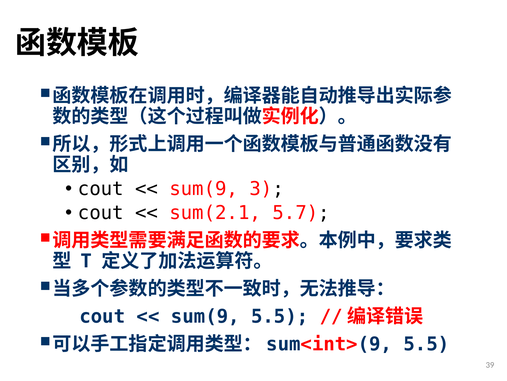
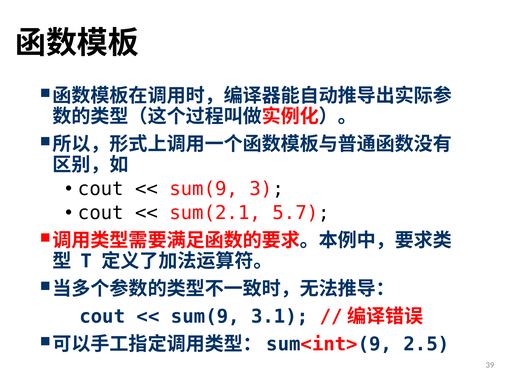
sum(9 5.5: 5.5 -> 3.1 (280, 316)
5.5: 5.5 -> 2.5 (426, 344)
